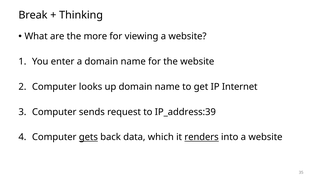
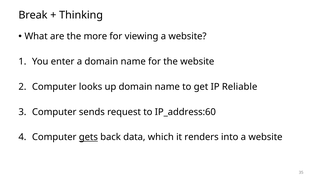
Internet: Internet -> Reliable (240, 87)
IP_address:39: IP_address:39 -> IP_address:60 (185, 112)
renders underline: present -> none (202, 137)
